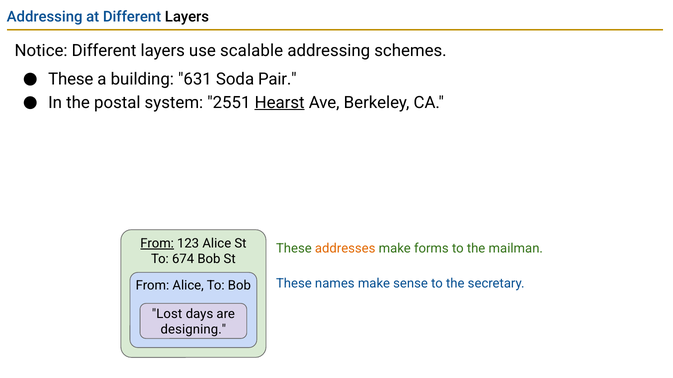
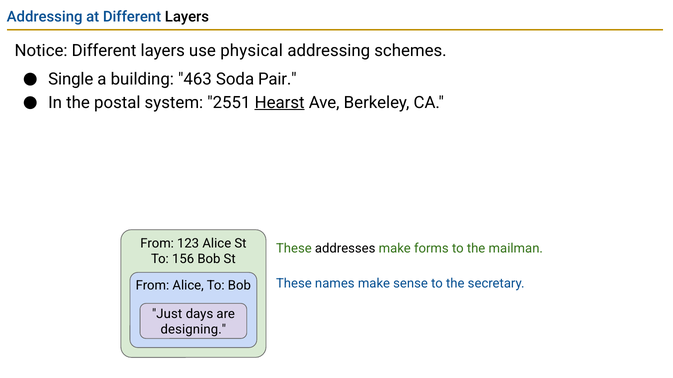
scalable: scalable -> physical (252, 51)
These: These -> Single (71, 79)
631: 631 -> 463 (195, 79)
From underline: present -> none (157, 244)
addresses colour: orange -> black (345, 249)
674: 674 -> 156 (183, 260)
Lost: Lost -> Just (167, 314)
